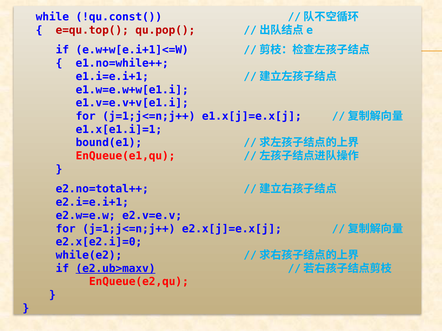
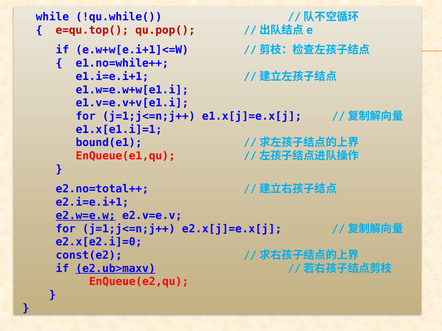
!qu.const(: !qu.const( -> !qu.while( (119, 17)
e2.w=e.w underline: none -> present (86, 216)
while(e2: while(e2 -> const(e2 (89, 256)
